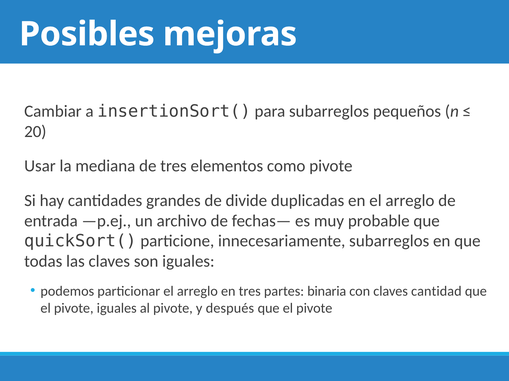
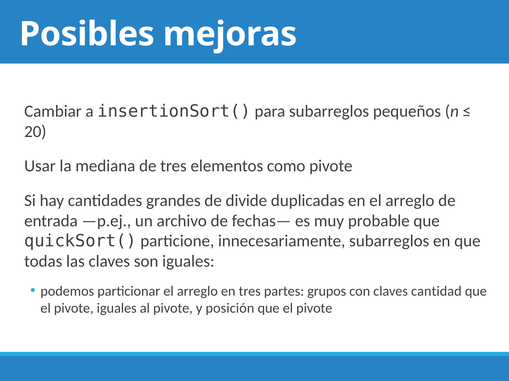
binaria: binaria -> grupos (327, 292)
después: después -> posición (230, 309)
